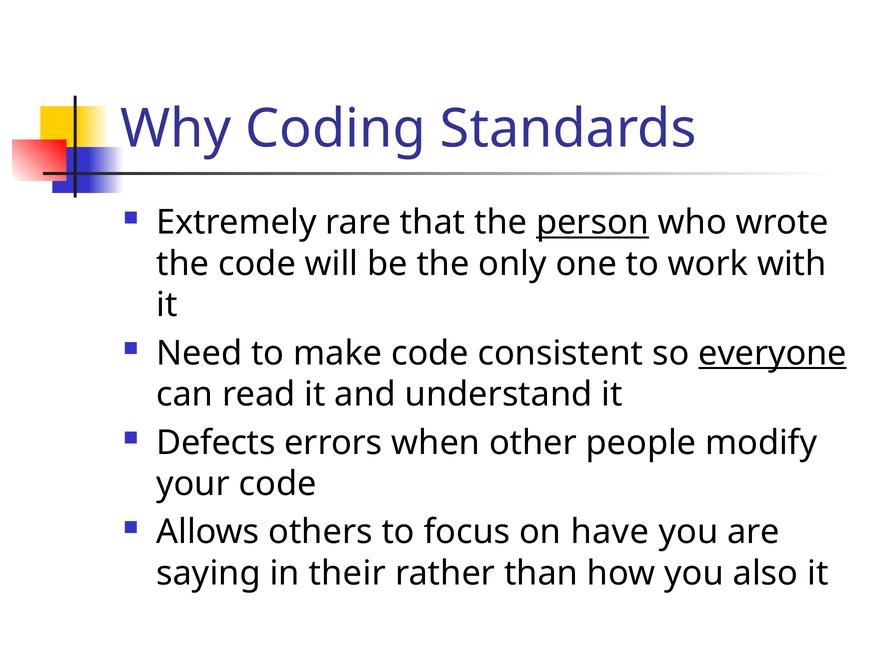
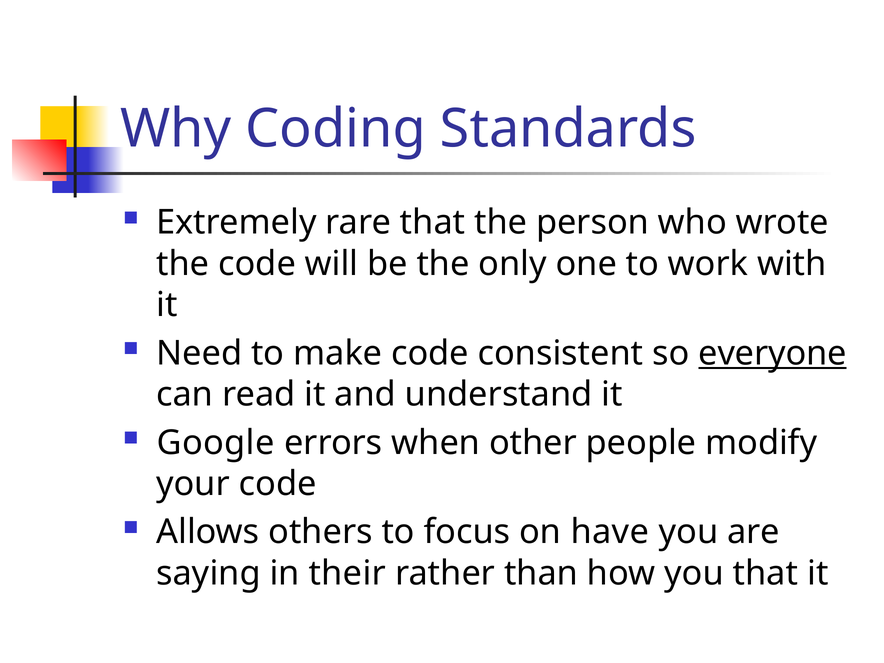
person underline: present -> none (593, 223)
Defects: Defects -> Google (216, 443)
you also: also -> that (765, 573)
